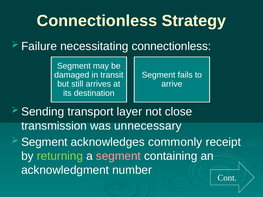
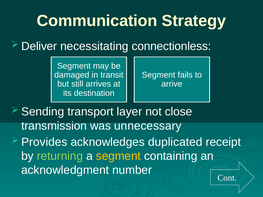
Connectionless: Connectionless -> Communication (97, 21)
Failure: Failure -> Deliver (39, 46)
Segment: Segment -> Provides (44, 142)
commonly: commonly -> duplicated (175, 142)
segment colour: pink -> yellow (118, 156)
